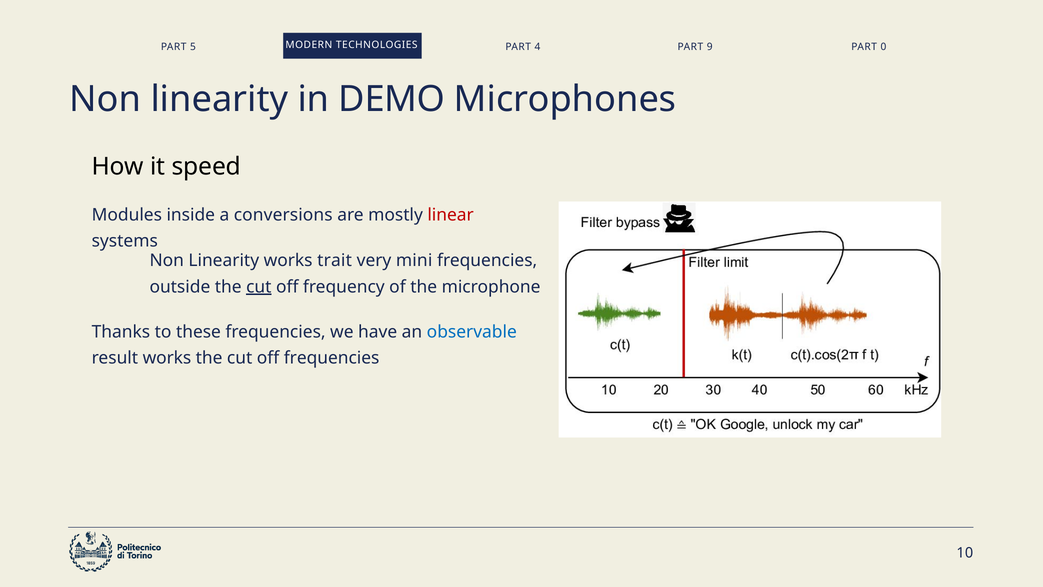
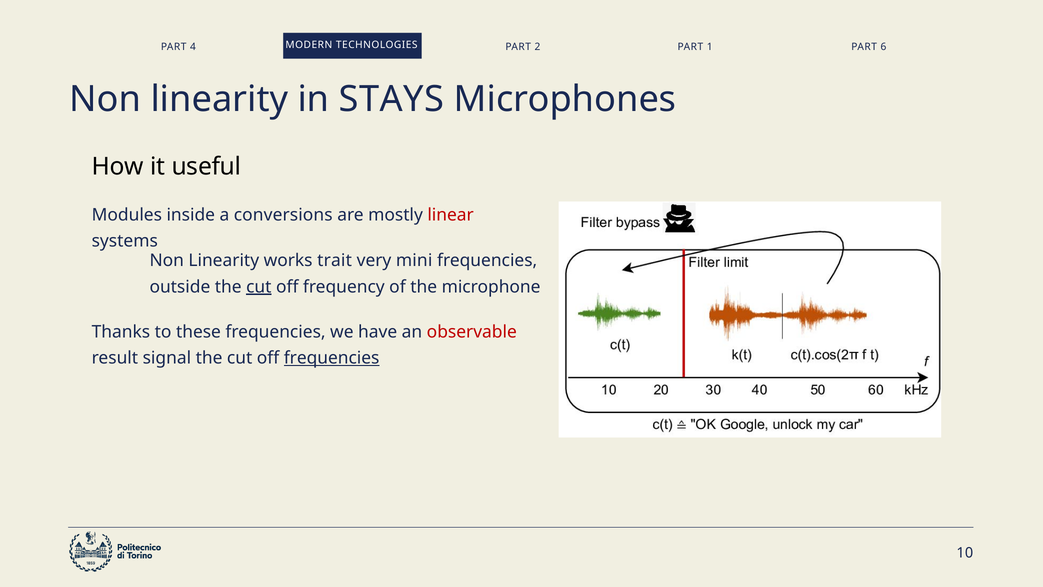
9: 9 -> 1 (710, 47)
0: 0 -> 6 (883, 47)
5: 5 -> 4 (193, 47)
4: 4 -> 2 (538, 47)
DEMO: DEMO -> STAYS (391, 99)
speed: speed -> useful (206, 167)
observable colour: blue -> red (472, 332)
result works: works -> signal (167, 358)
frequencies underline: none -> present (332, 358)
